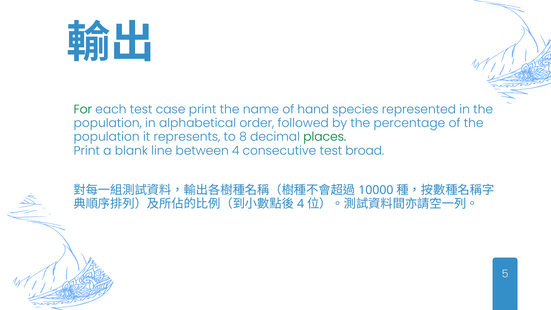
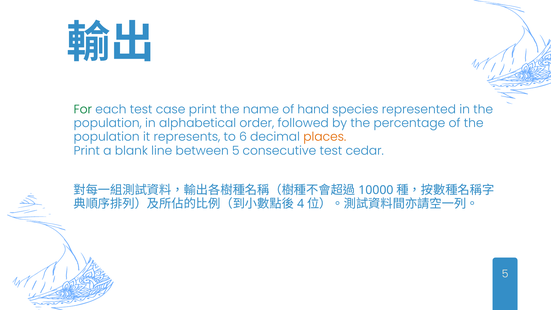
8: 8 -> 6 (243, 137)
places colour: green -> orange (325, 137)
between 4: 4 -> 5 (236, 151)
broad: broad -> cedar (365, 151)
